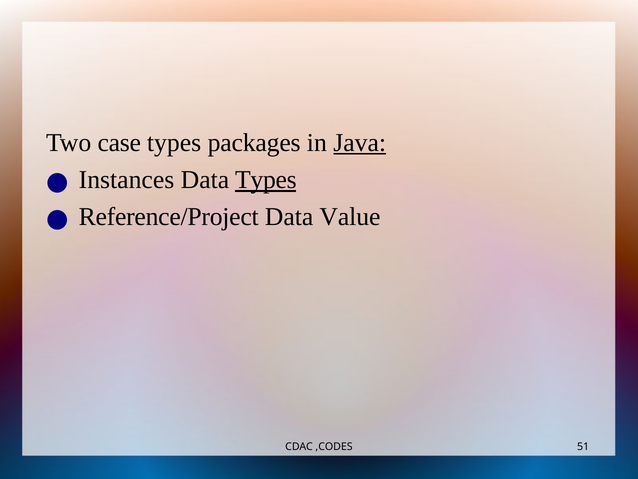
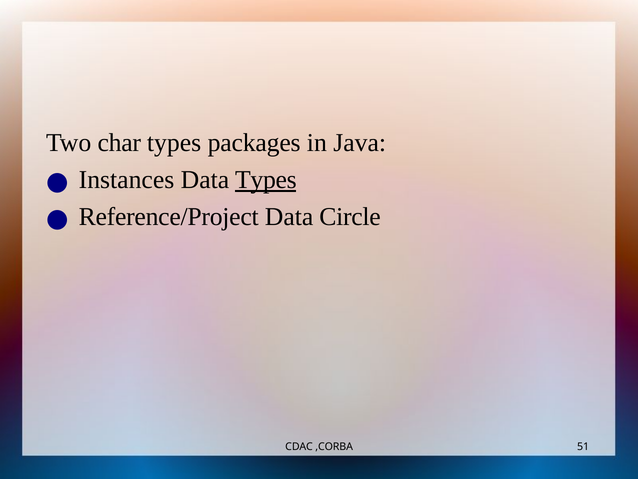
case: case -> char (119, 143)
Java underline: present -> none (360, 143)
Value: Value -> Circle (350, 217)
,CODES: ,CODES -> ,CORBA (334, 446)
